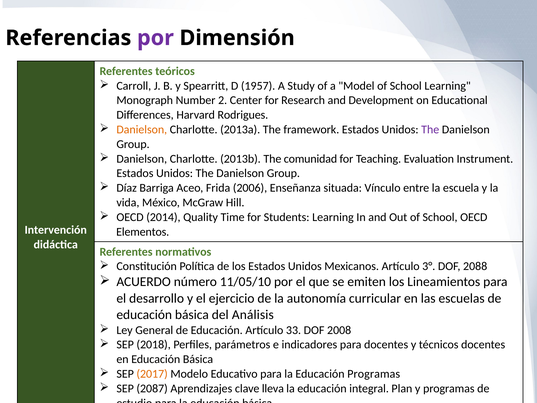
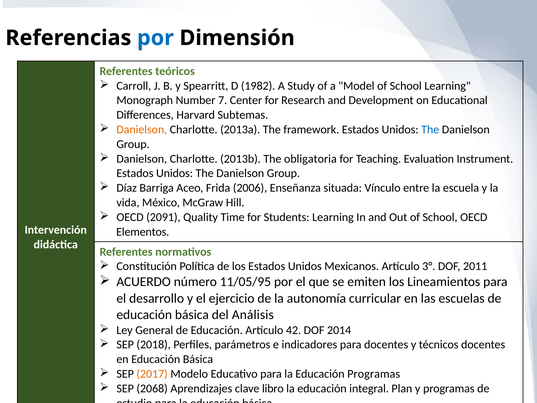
por colour: purple -> blue (155, 38)
1957: 1957 -> 1982 (258, 86)
2: 2 -> 7 (223, 100)
Rodrigues: Rodrigues -> Subtemas (243, 115)
The colour: purple -> blue (430, 129)
comunidad: comunidad -> obligatoria (310, 159)
2014: 2014 -> 2091 (163, 217)
2088: 2088 -> 2011 (475, 266)
11/05/10: 11/05/10 -> 11/05/95 (245, 282)
33: 33 -> 42 (294, 330)
2008: 2008 -> 2014 (339, 330)
2087: 2087 -> 2068 (152, 388)
lleva: lleva -> libro (273, 388)
